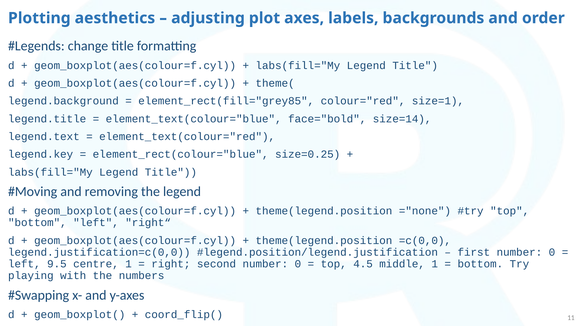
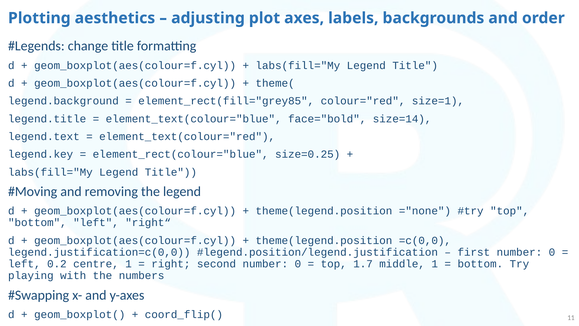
9.5: 9.5 -> 0.2 (57, 264)
4.5: 4.5 -> 1.7 (363, 264)
